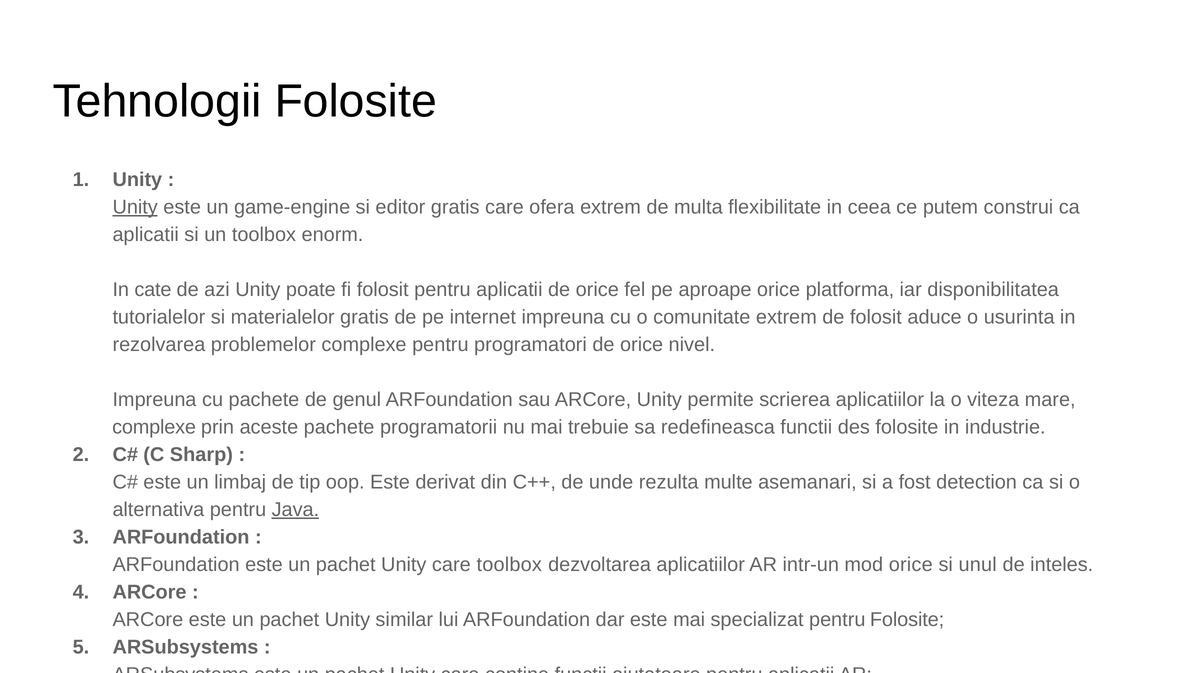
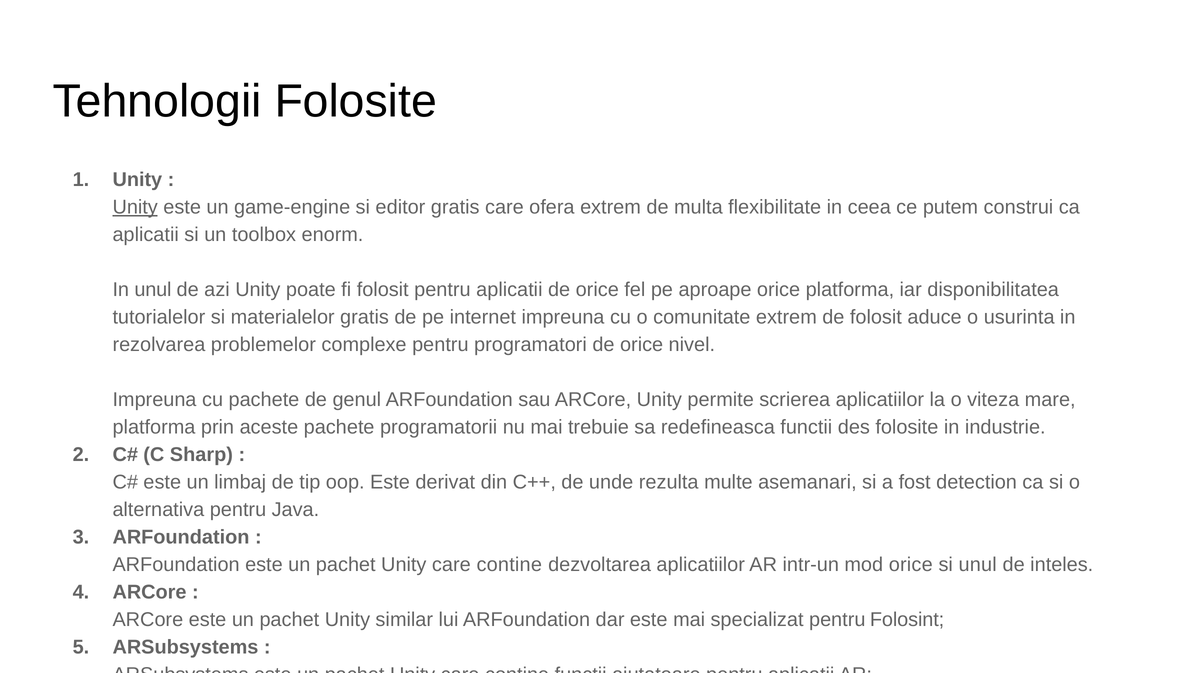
In cate: cate -> unul (153, 290)
complexe: complexe -> platforma (154, 427)
Java underline: present -> none (295, 510)
toolbox: toolbox -> contine (509, 565)
pentru Folosite: Folosite -> Folosint (907, 620)
